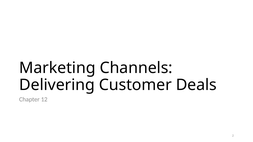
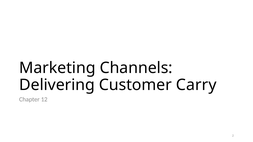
Deals: Deals -> Carry (196, 85)
